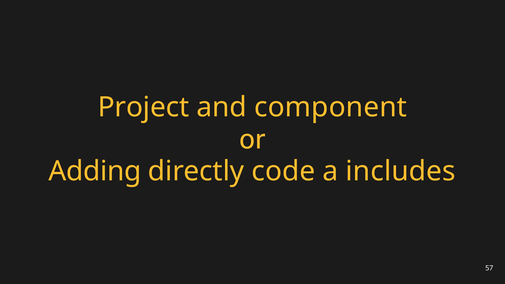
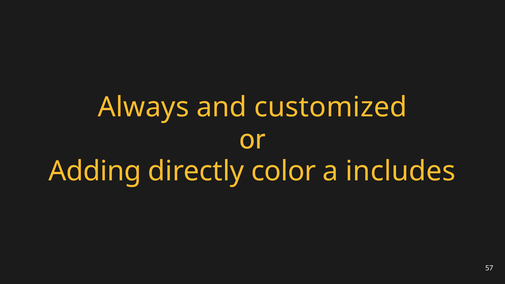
Project: Project -> Always (143, 107)
component: component -> customized (331, 107)
code: code -> color (284, 171)
